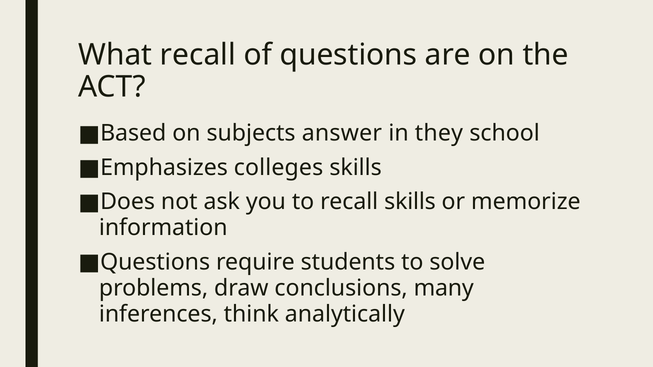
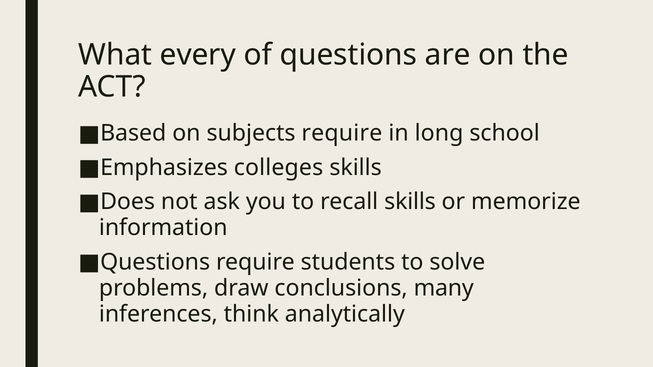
What recall: recall -> every (198, 55)
subjects answer: answer -> require (342, 133)
they: they -> long (439, 133)
